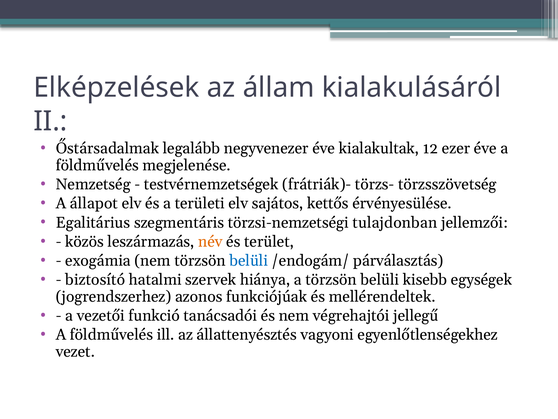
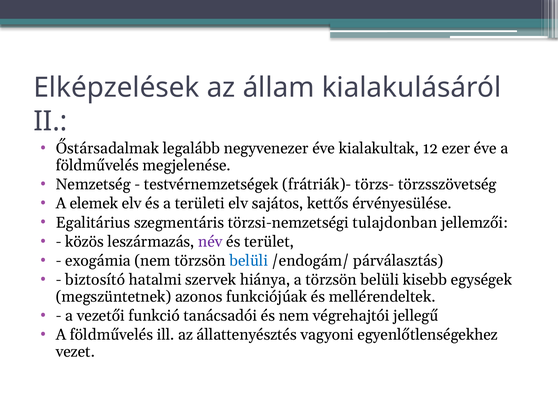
állapot: állapot -> elemek (94, 203)
név colour: orange -> purple (210, 241)
jogrendszerhez: jogrendszerhez -> megszüntetnek (114, 296)
